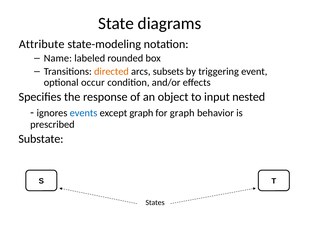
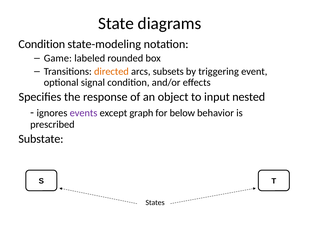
Attribute: Attribute -> Condition (42, 44)
Name: Name -> Game (58, 58)
occur: occur -> signal (93, 83)
events colour: blue -> purple (84, 113)
for graph: graph -> below (182, 113)
